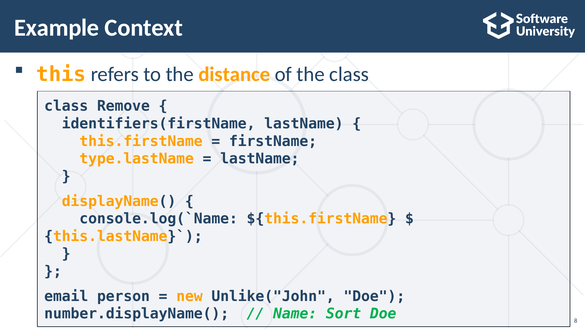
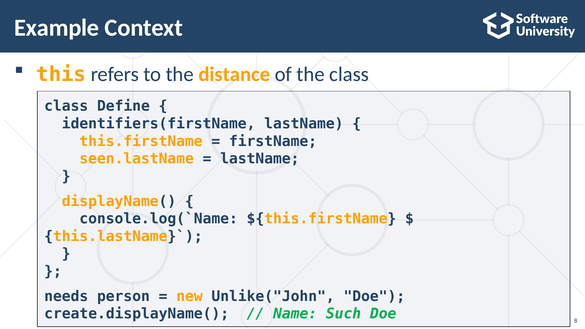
Remove: Remove -> Define (123, 106)
type.lastName: type.lastName -> seen.lastName (137, 159)
email: email -> needs (66, 296)
number.displayName(: number.displayName( -> create.displayName( (137, 314)
Sort: Sort -> Such (344, 314)
